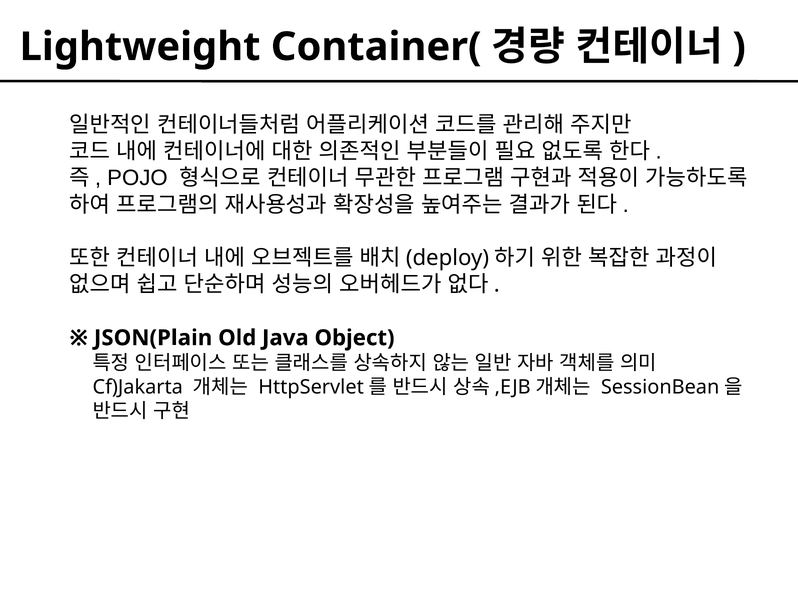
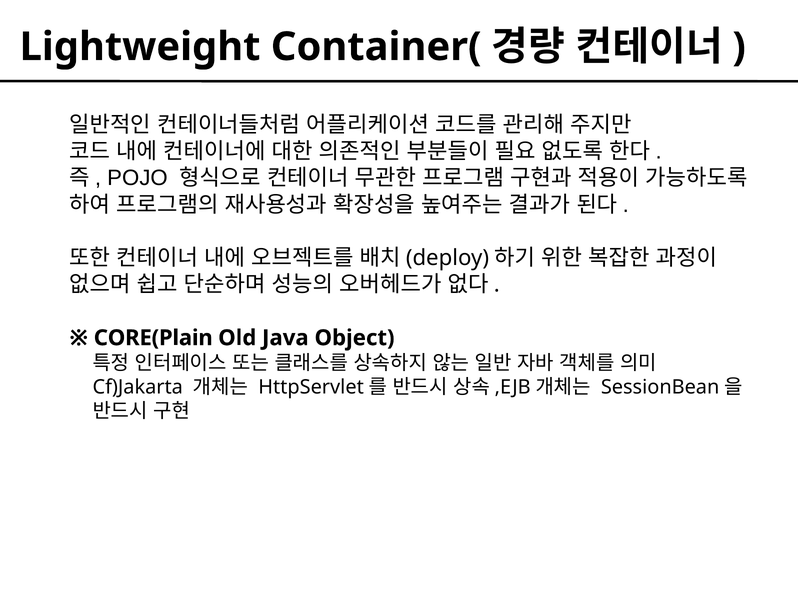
JSON(Plain: JSON(Plain -> CORE(Plain (153, 338)
